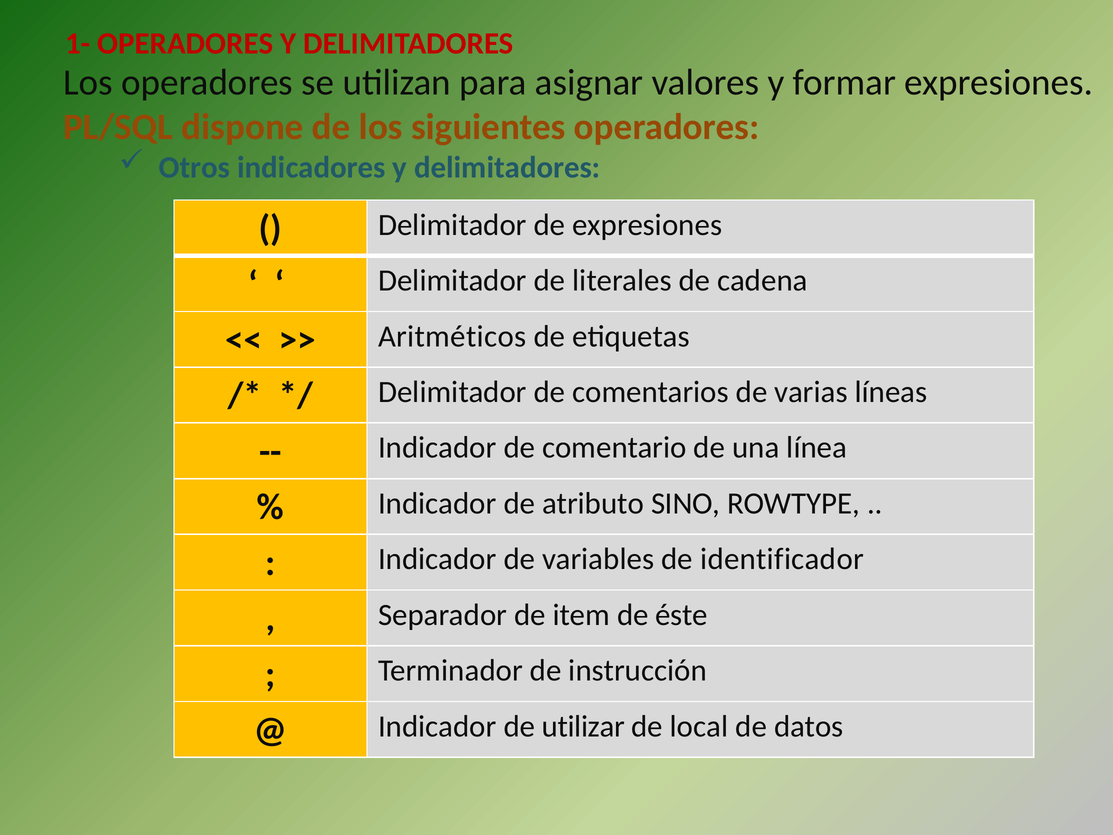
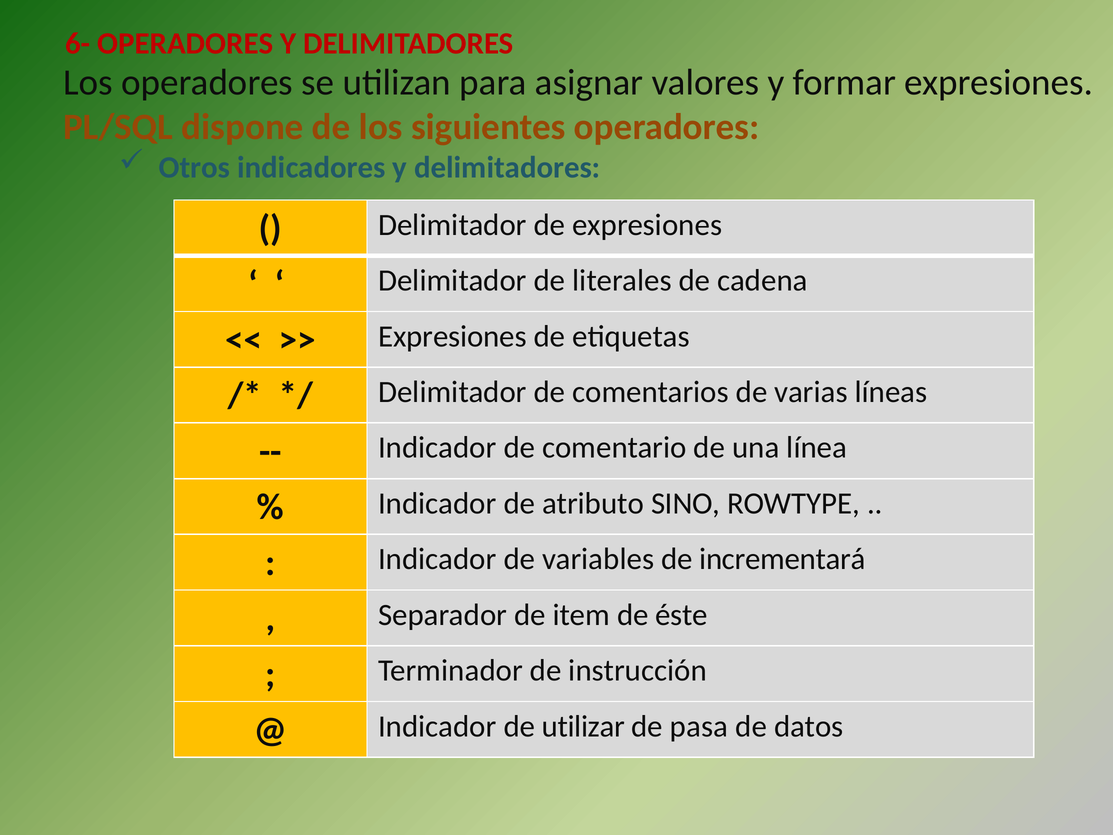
1-: 1- -> 6- (78, 44)
Aritméticos: Aritméticos -> Expresiones (452, 336)
identificador: identificador -> incrementará (782, 559)
local: local -> pasa (699, 726)
